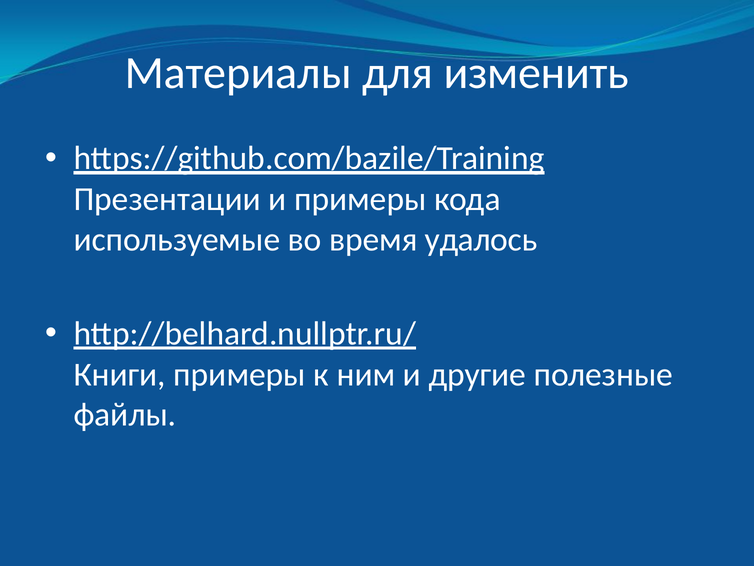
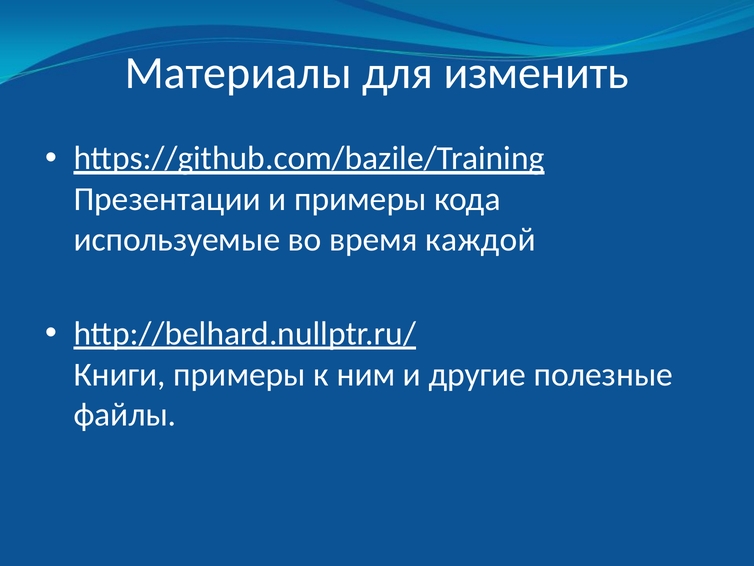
удалось: удалось -> каждой (481, 239)
